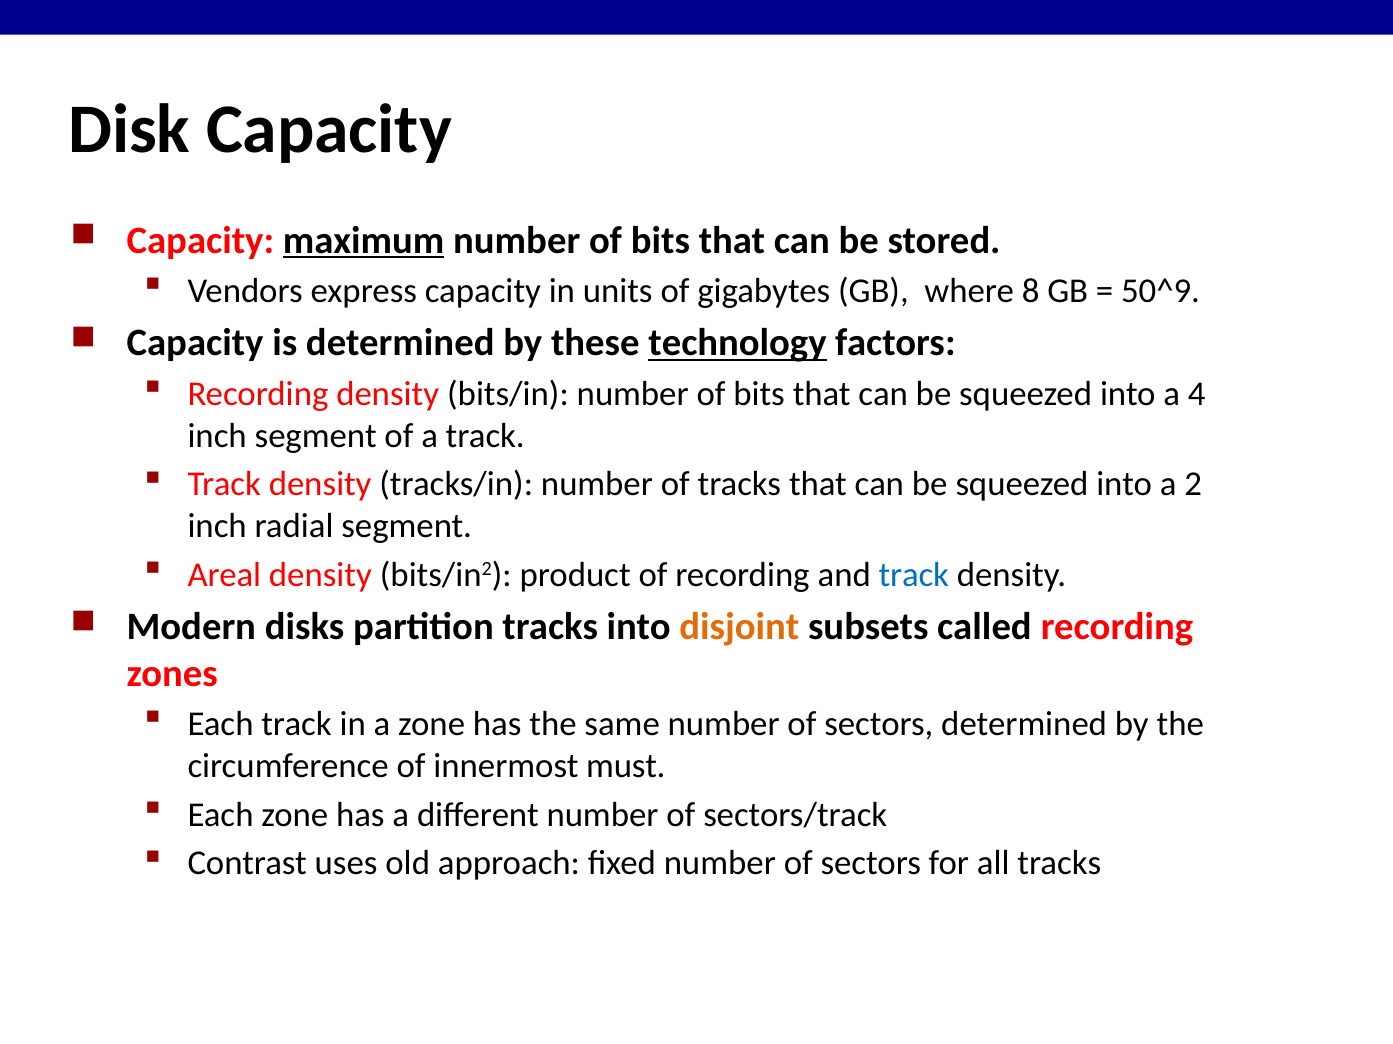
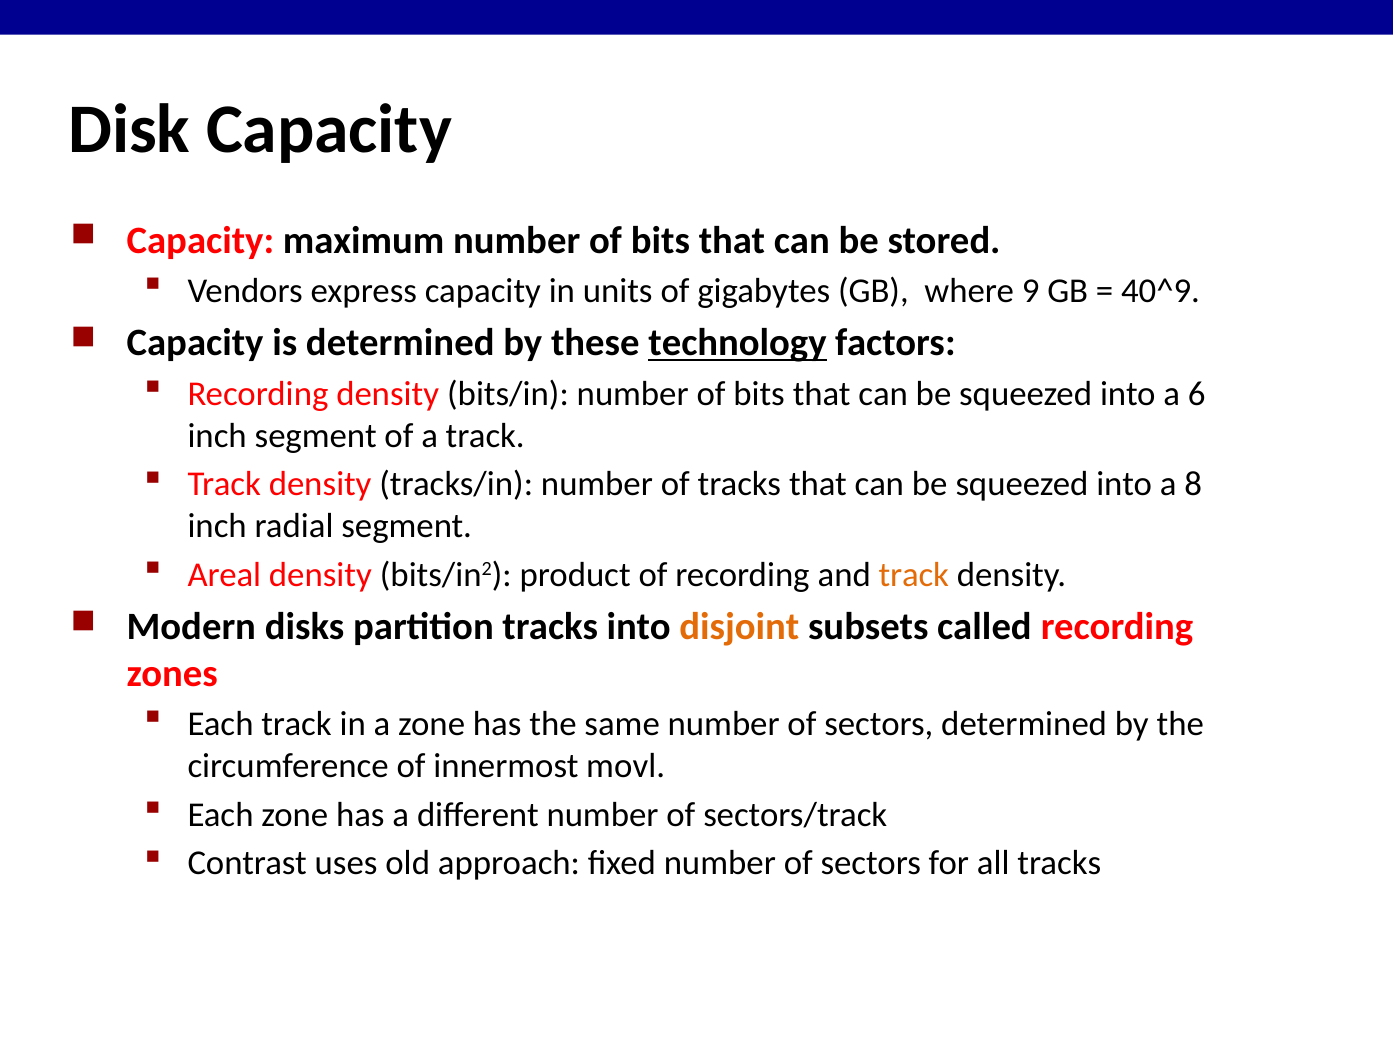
maximum underline: present -> none (364, 240)
8: 8 -> 9 (1031, 291)
50^9: 50^9 -> 40^9 (1161, 291)
4: 4 -> 6 (1197, 394)
2: 2 -> 8 (1193, 485)
track colour: blue -> orange (914, 575)
must: must -> movl (626, 766)
